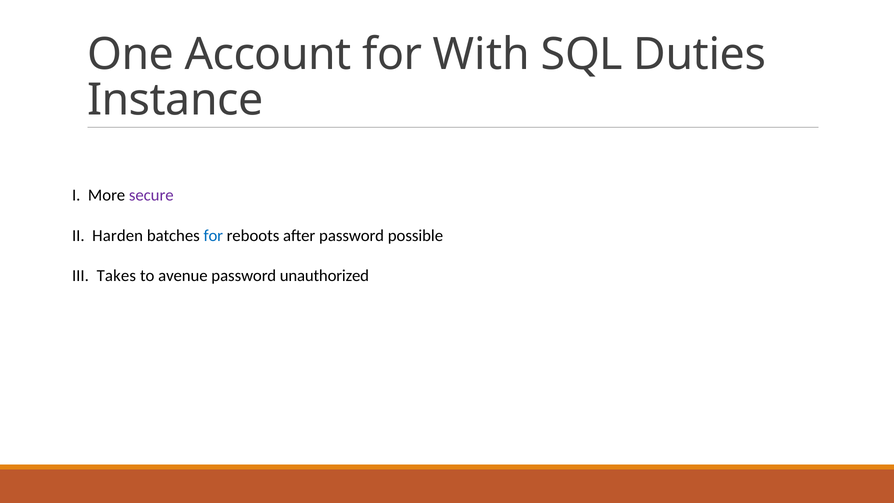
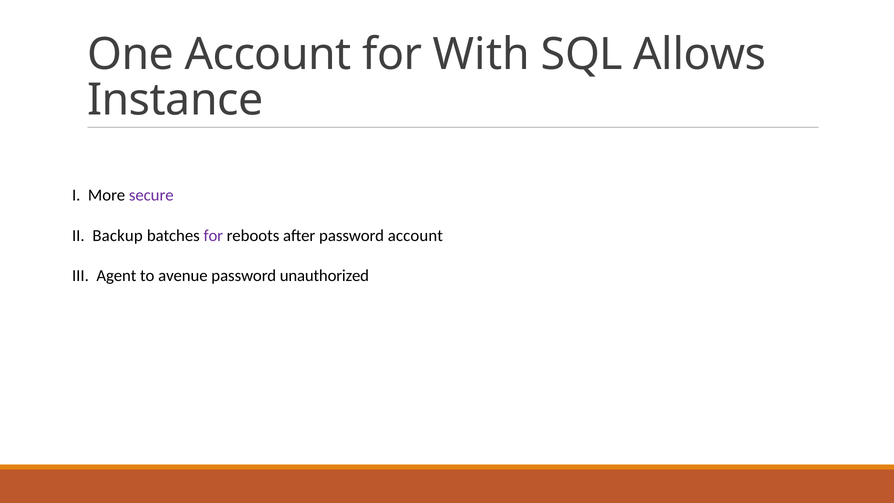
Duties: Duties -> Allows (700, 55)
Harden: Harden -> Backup (118, 235)
for colour: blue -> purple (213, 235)
password possible: possible -> account (415, 235)
Takes: Takes -> Agent (116, 276)
